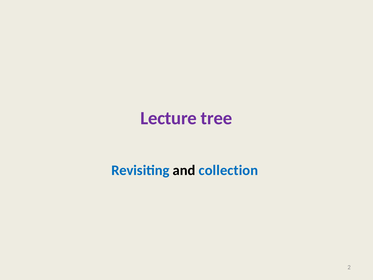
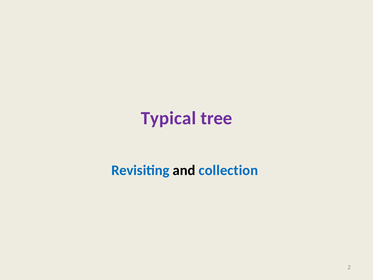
Lecture: Lecture -> Typical (168, 118)
